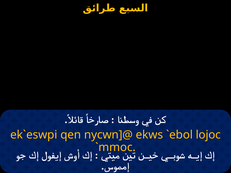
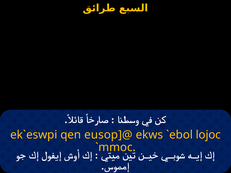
nycwn]@: nycwn]@ -> eusop]@ (108, 135)
